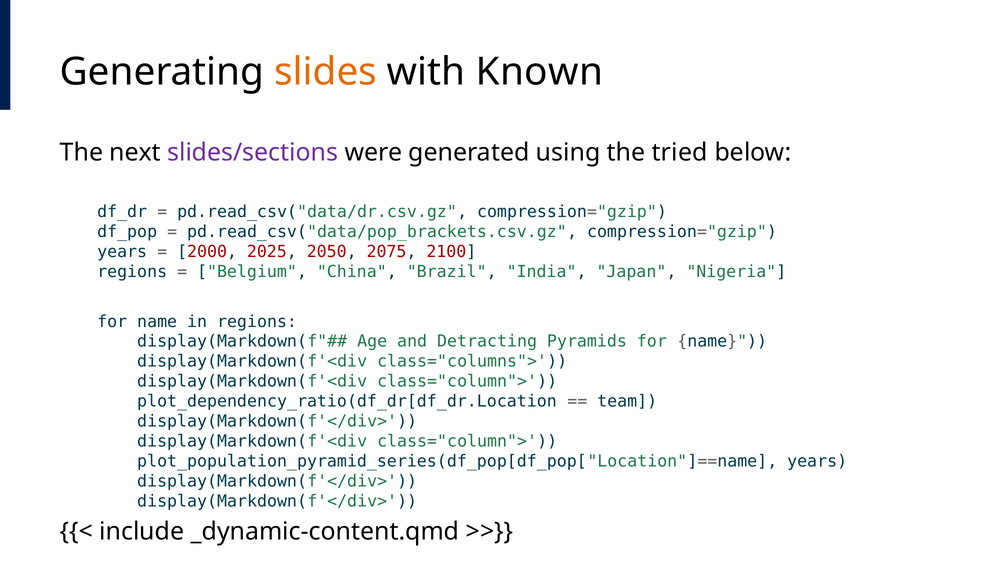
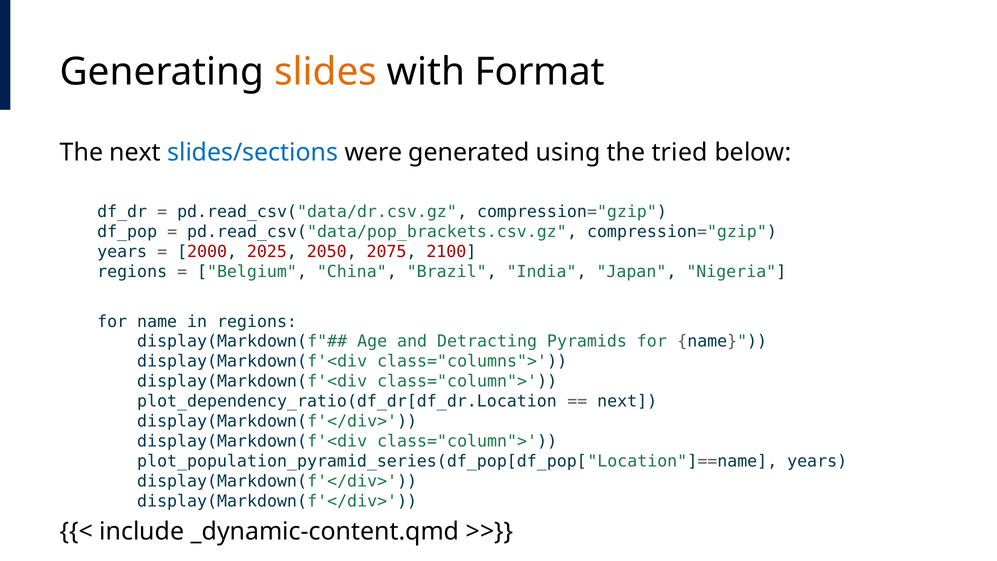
Known: Known -> Format (540, 72)
slides/sections colour: purple -> blue (253, 153)
team: team -> next (627, 401)
